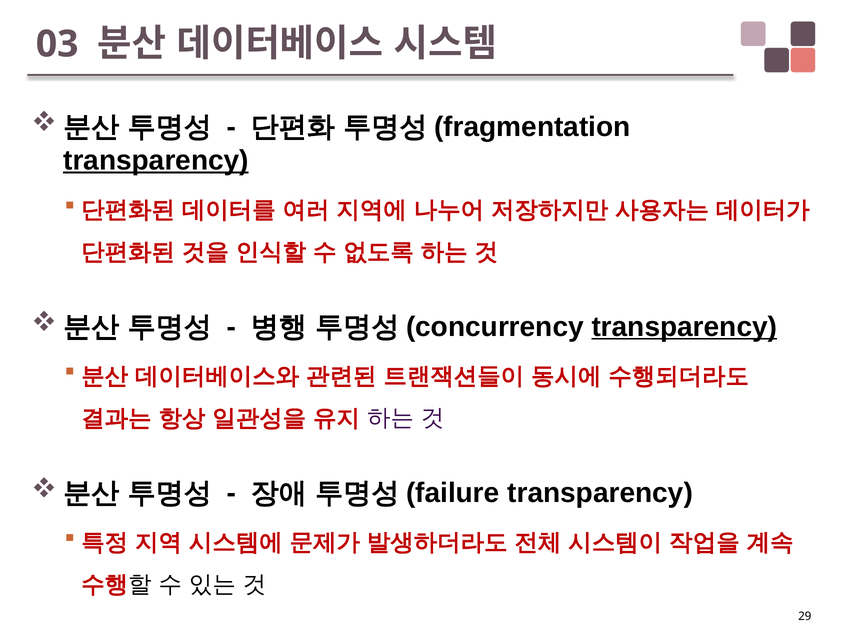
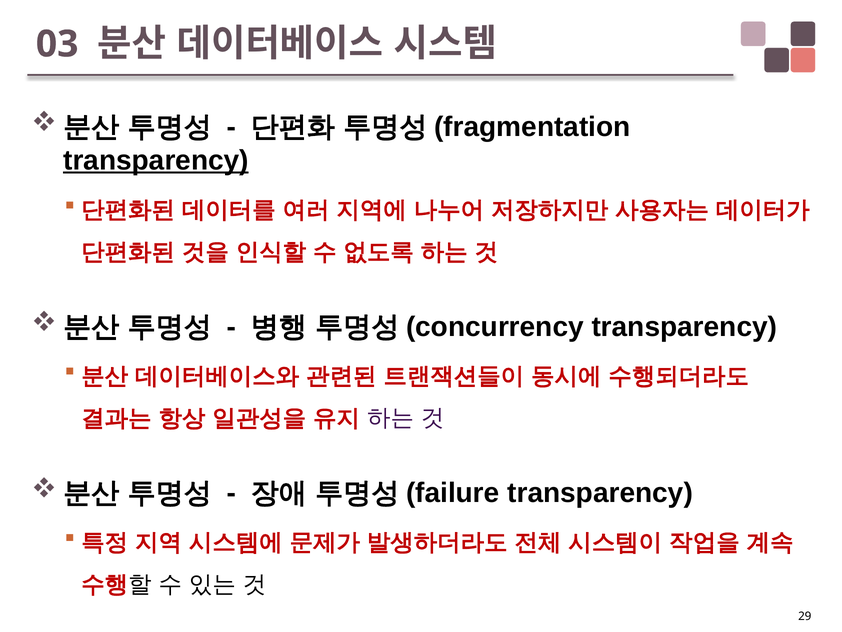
transparency underline: present -> none (684, 326)
